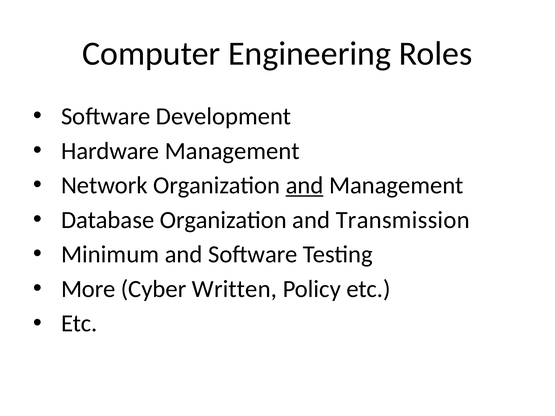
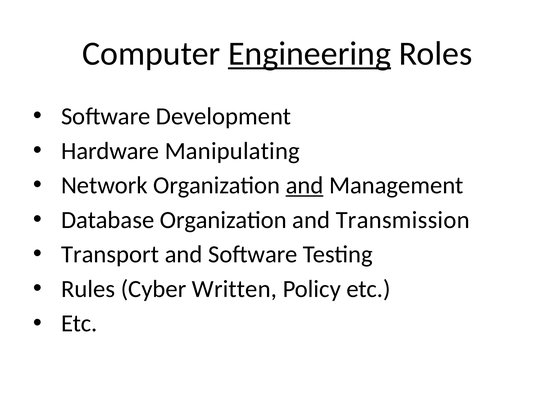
Engineering underline: none -> present (310, 54)
Hardware Management: Management -> Manipulating (232, 151)
Minimum: Minimum -> Transport (110, 255)
More: More -> Rules (88, 289)
